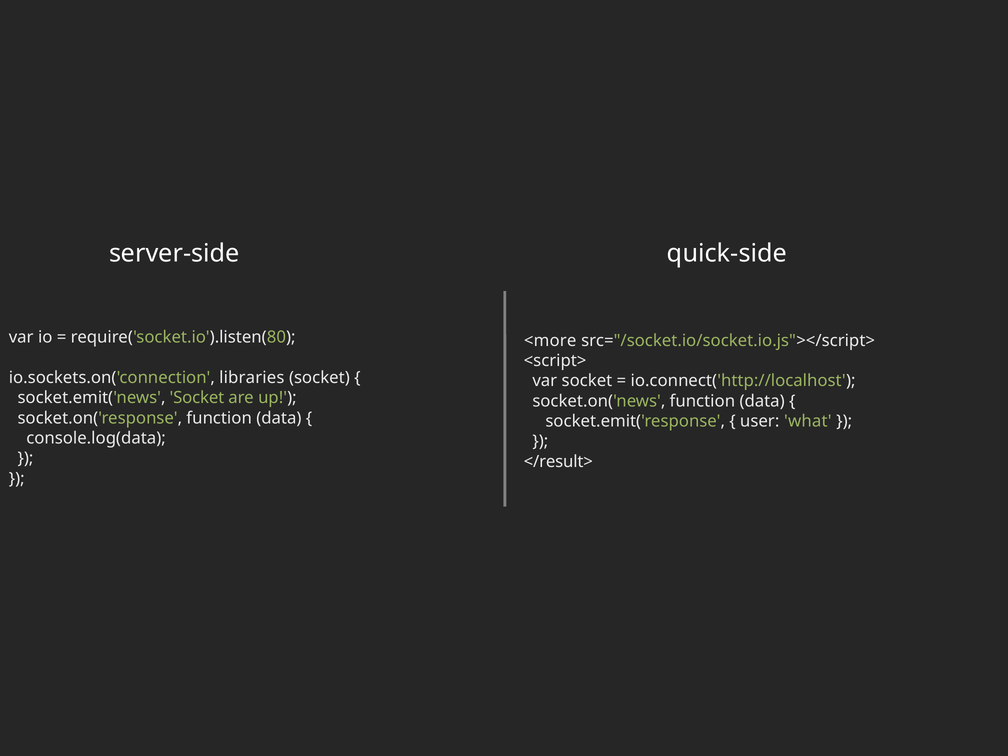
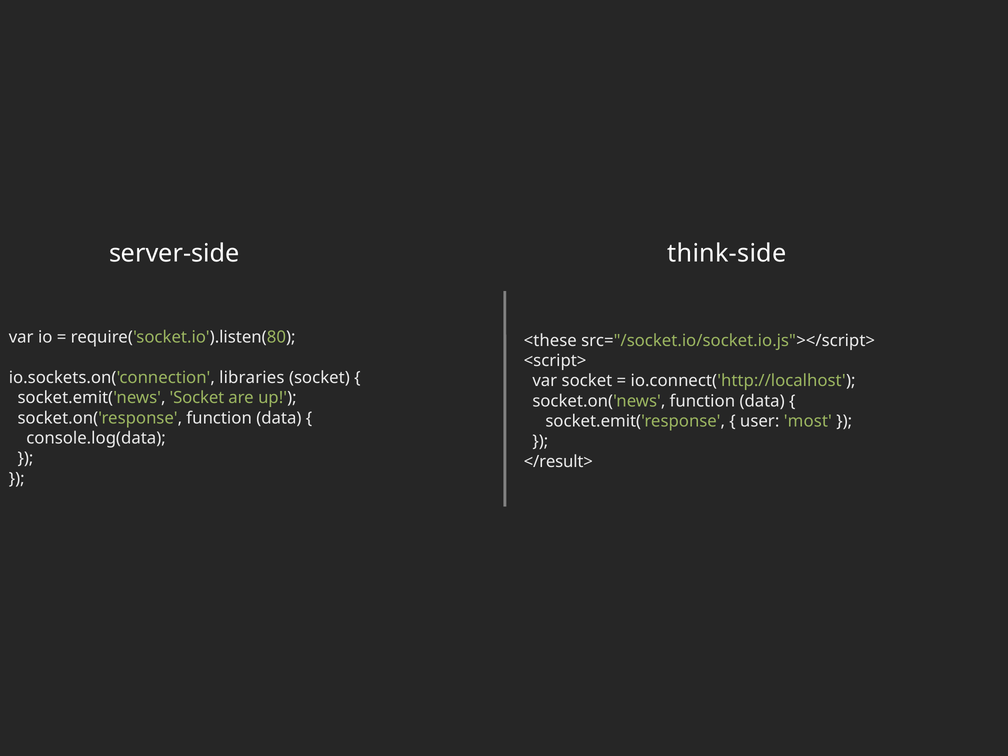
quick-side: quick-side -> think-side (727, 253)
<more: <more -> <these (550, 341)
what: what -> most (808, 421)
